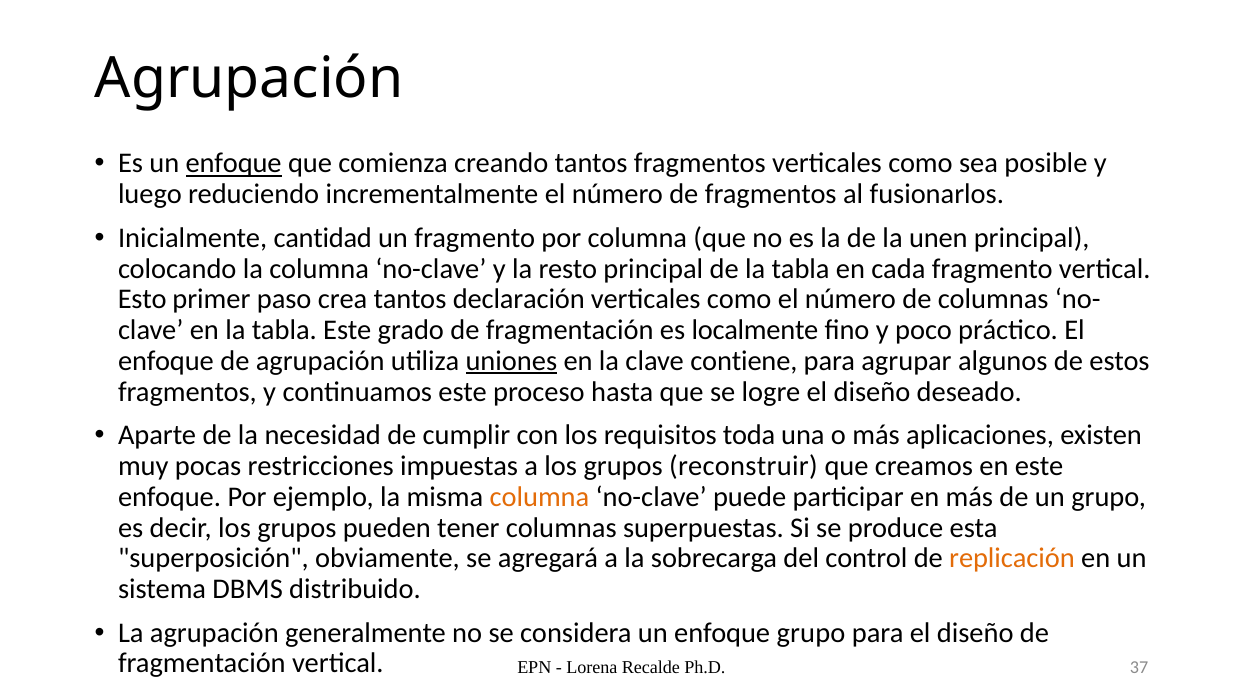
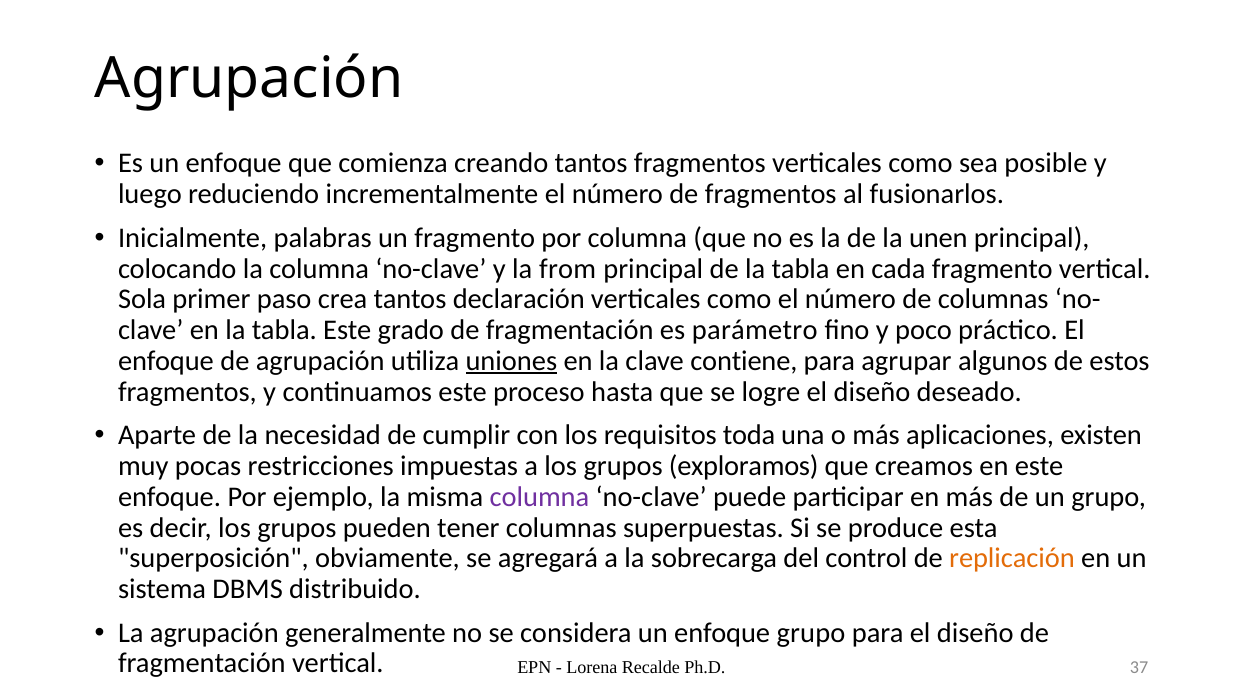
enfoque underline: present -> none (234, 164)
cantidad: cantidad -> palabras (323, 238)
resto: resto -> from (568, 269)
Esto: Esto -> Sola (142, 299)
localmente: localmente -> parámetro (755, 330)
reconstruir: reconstruir -> exploramos (744, 466)
columna colour: orange -> purple (539, 497)
